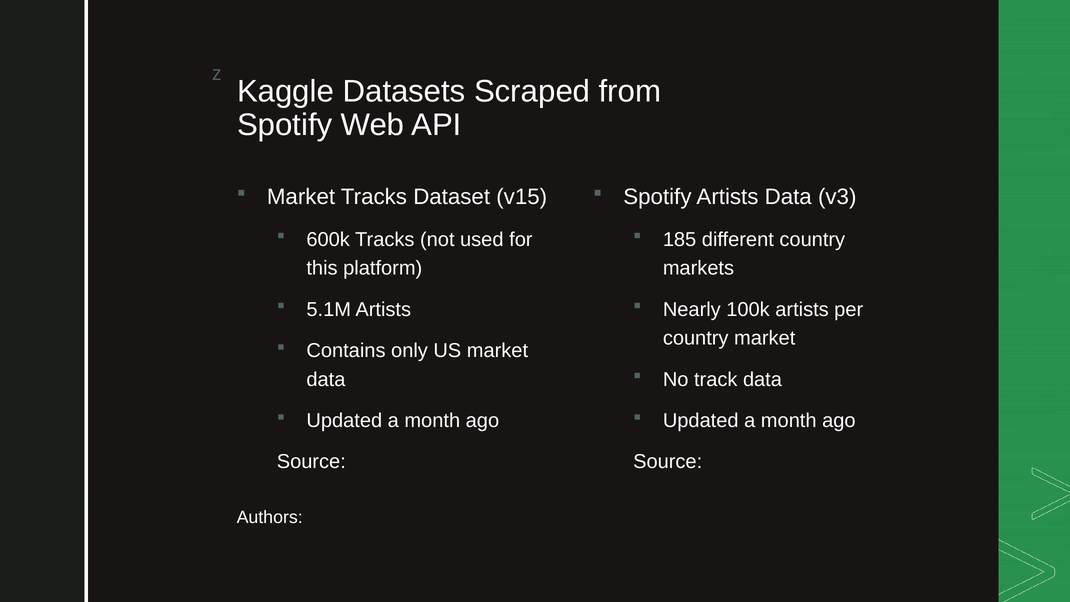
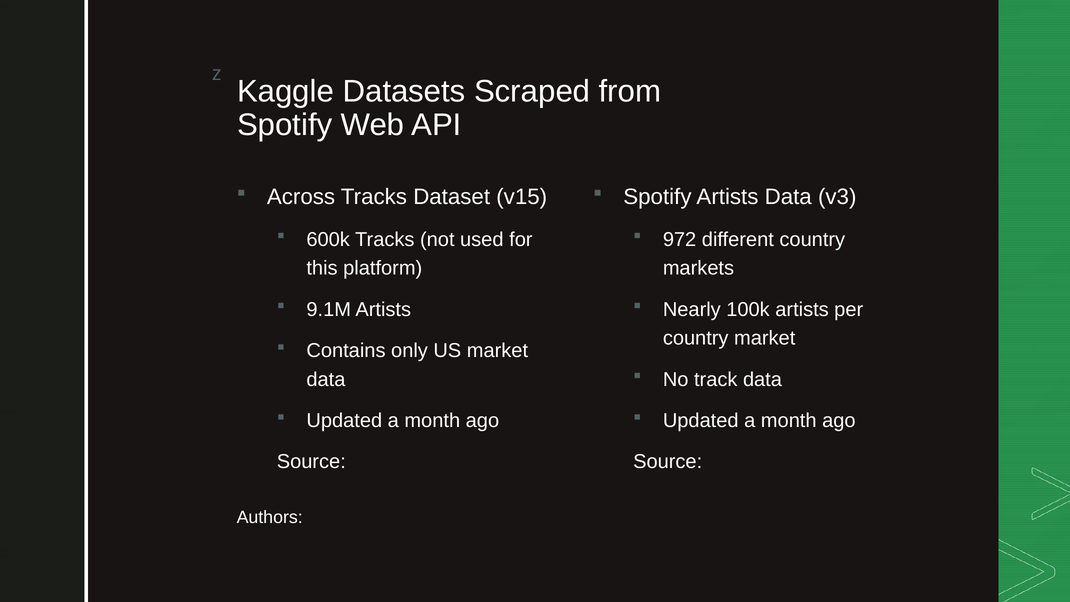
Market: Market -> Across (301, 197)
185: 185 -> 972 (680, 239)
5.1M: 5.1M -> 9.1M (329, 309)
